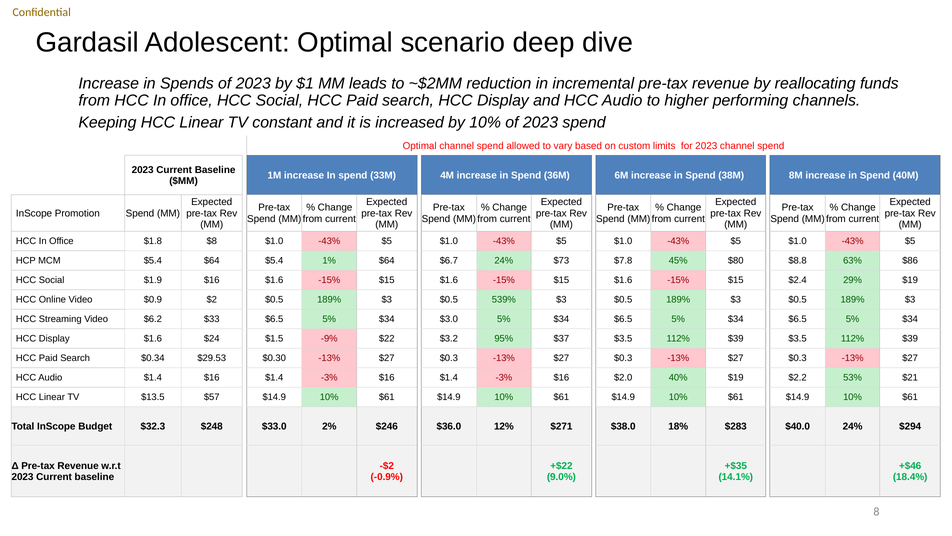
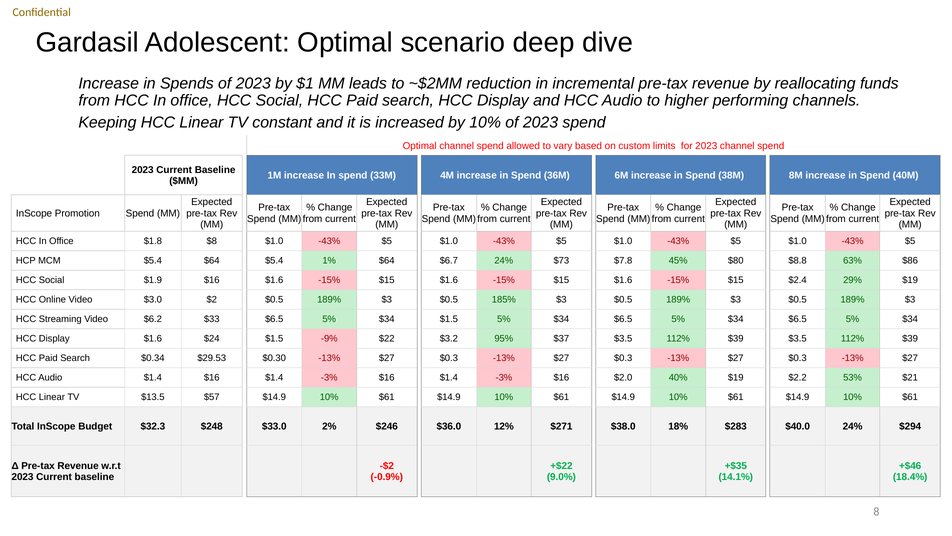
$0.9: $0.9 -> $3.0 (153, 299)
539%: 539% -> 185% (504, 299)
$34 $3.0: $3.0 -> $1.5 (449, 319)
